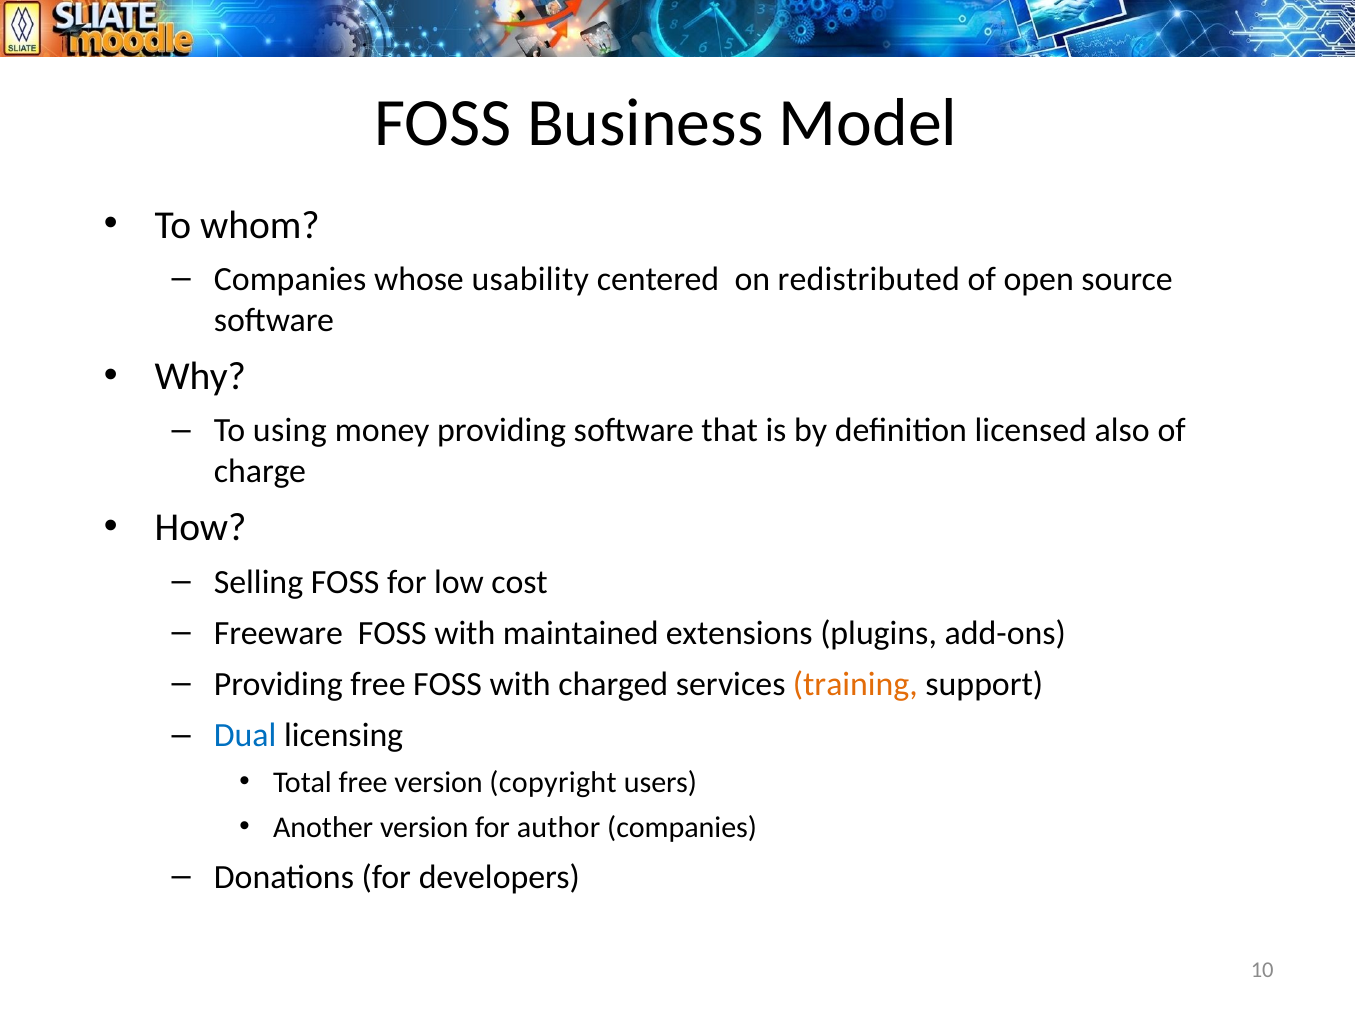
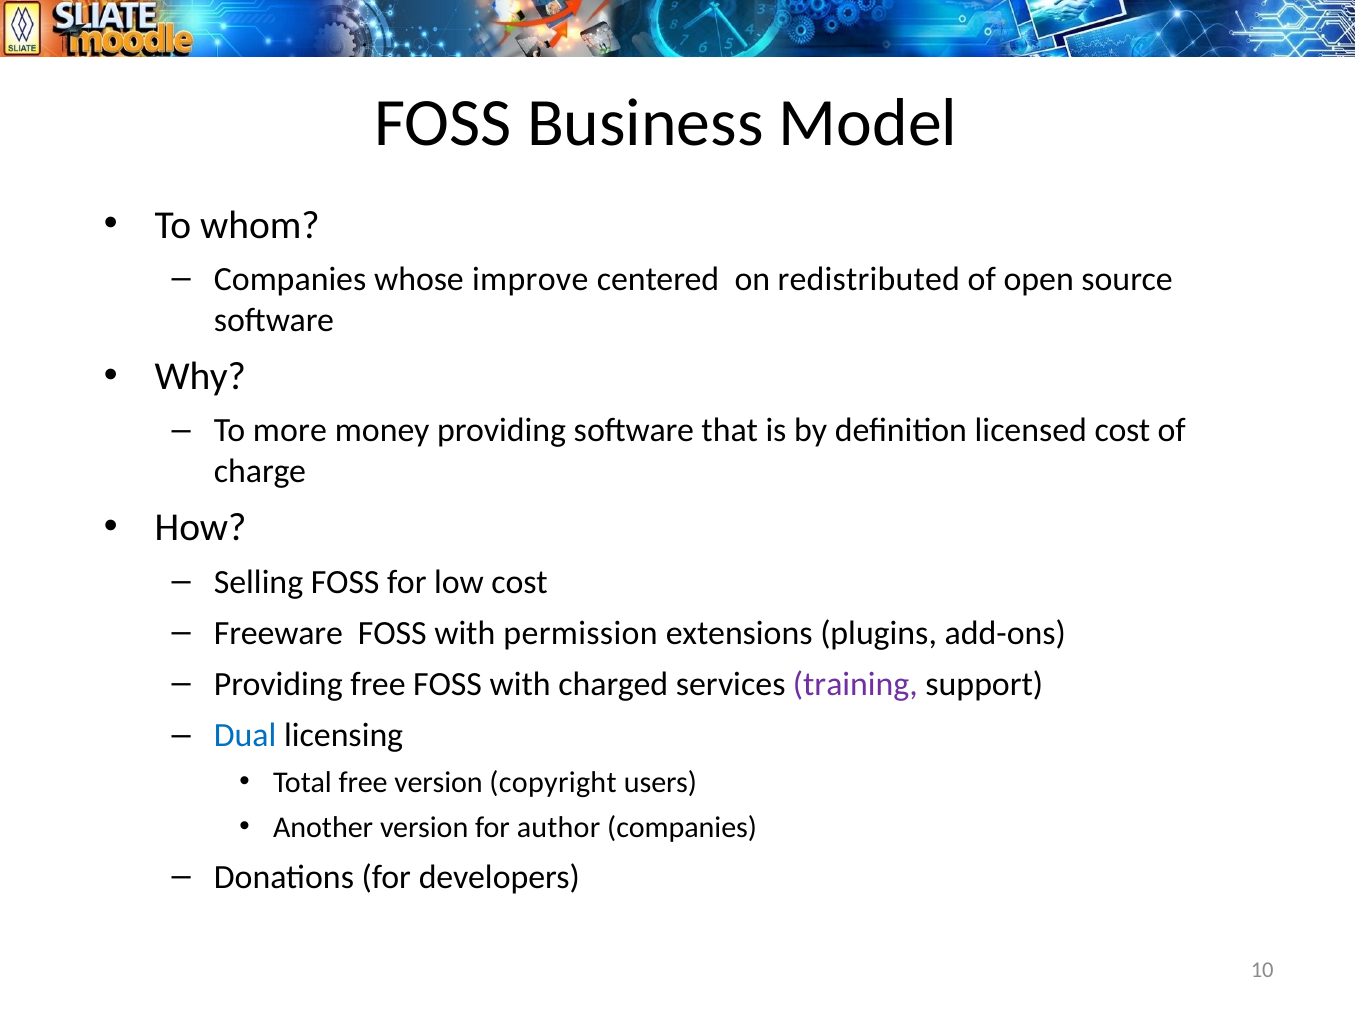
usability: usability -> improve (530, 279)
using: using -> more (290, 431)
licensed also: also -> cost (1122, 431)
maintained: maintained -> permission (581, 633)
training colour: orange -> purple (855, 685)
